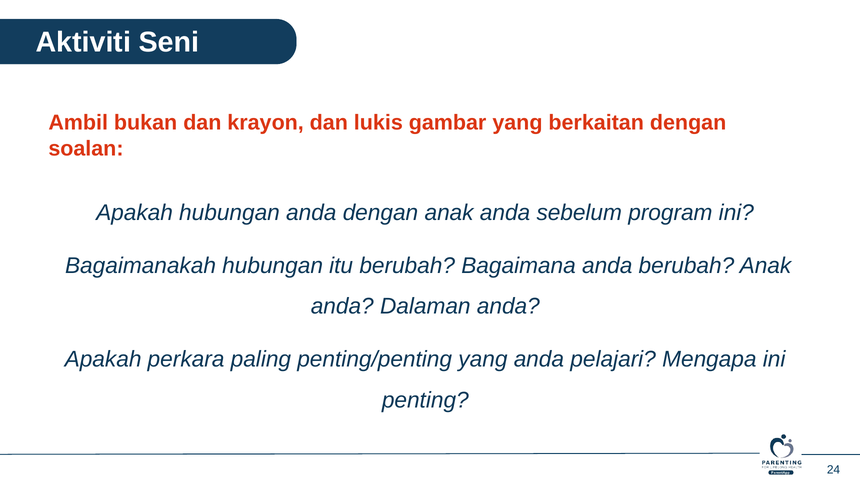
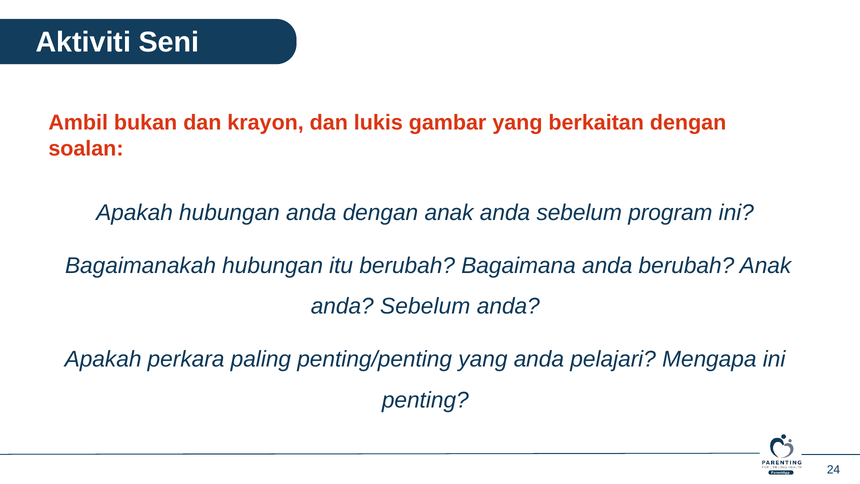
Dalaman: Dalaman -> Sebelum (425, 306)
